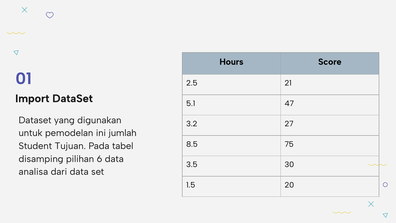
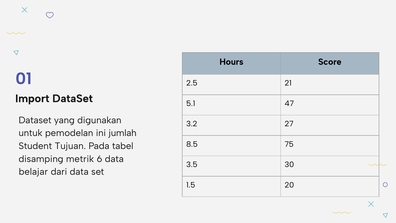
pilihan: pilihan -> metrik (80, 159)
analisa: analisa -> belajar (33, 172)
